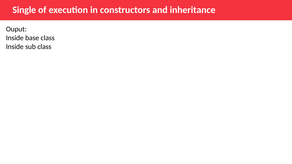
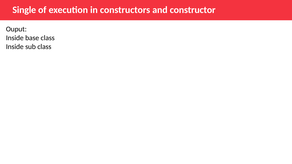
inheritance: inheritance -> constructor (193, 10)
